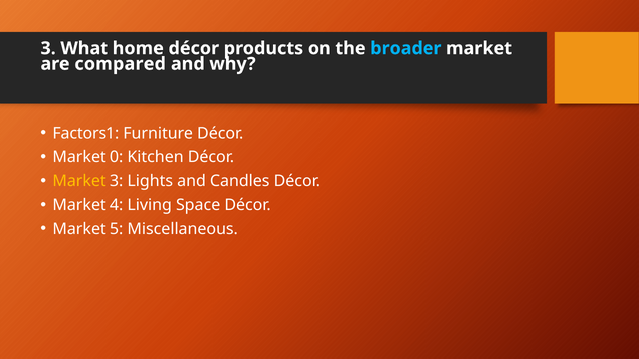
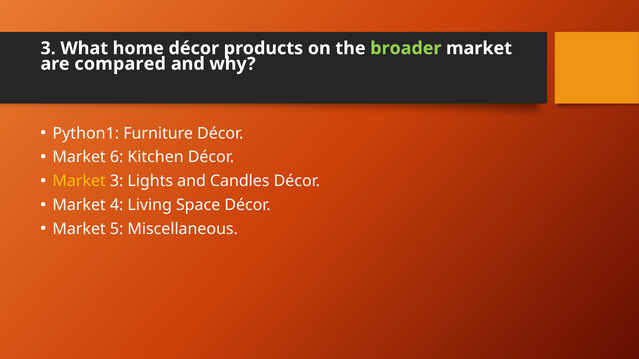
broader colour: light blue -> light green (406, 48)
Factors1: Factors1 -> Python1 (86, 133)
0: 0 -> 6 (117, 157)
